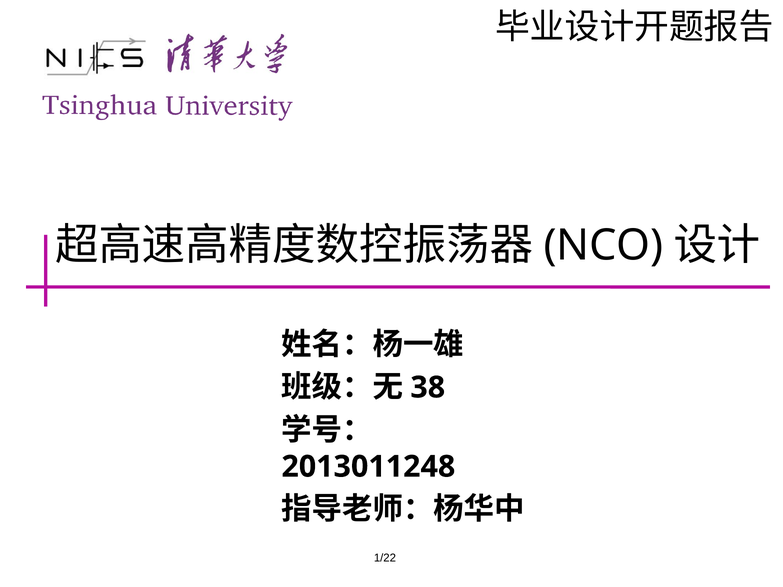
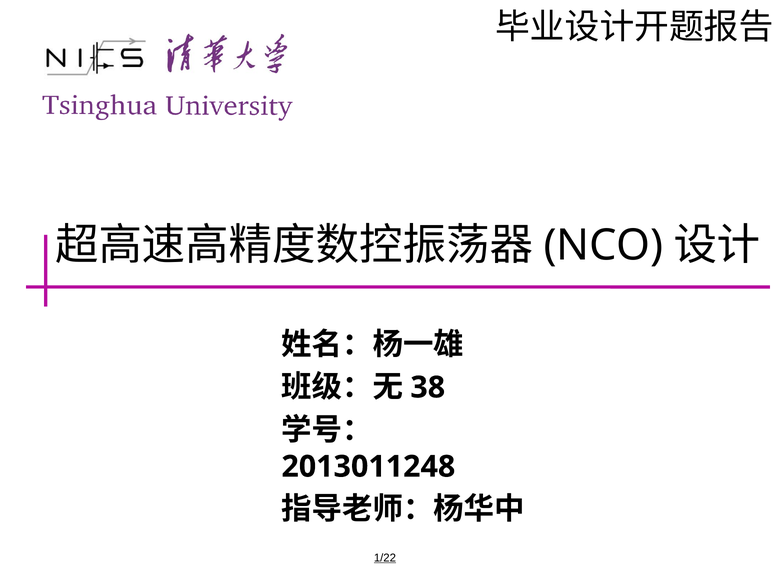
1/22 underline: none -> present (385, 558)
